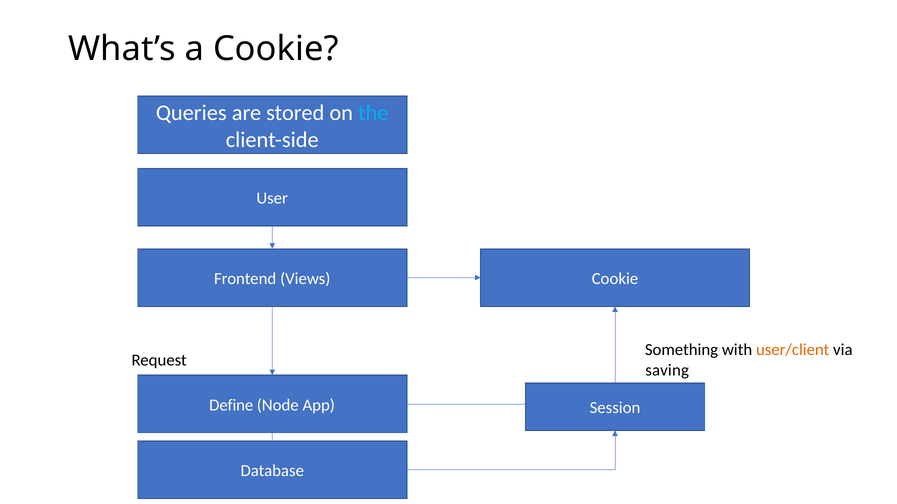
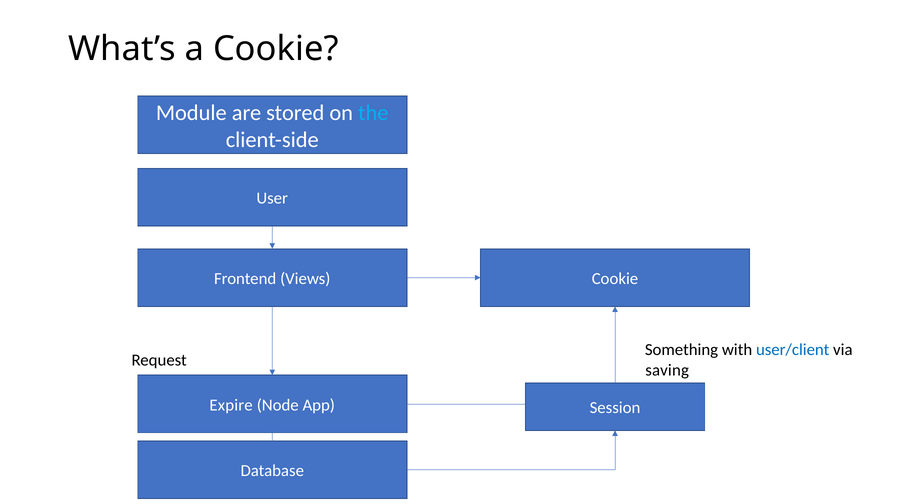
Queries: Queries -> Module (191, 113)
user/client colour: orange -> blue (793, 350)
Define: Define -> Expire (231, 406)
